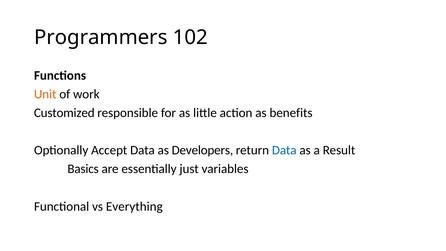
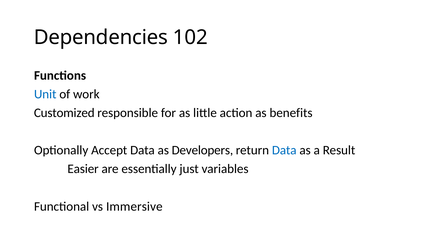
Programmers: Programmers -> Dependencies (101, 37)
Unit colour: orange -> blue (45, 94)
Basics: Basics -> Easier (83, 169)
Everything: Everything -> Immersive (134, 206)
